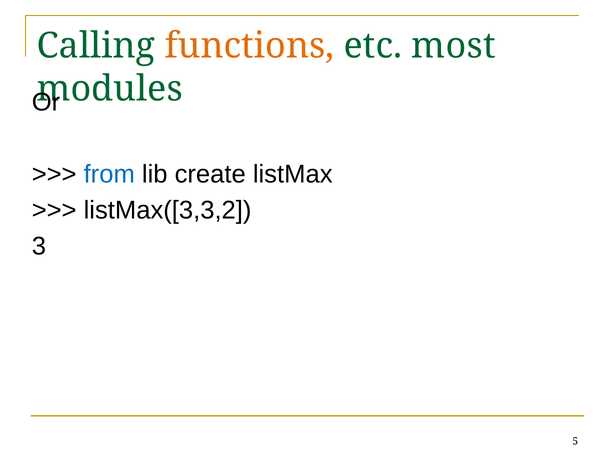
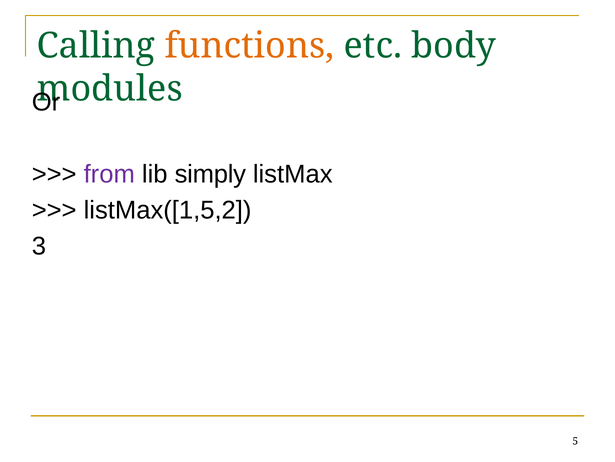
most: most -> body (454, 46)
from colour: blue -> purple (109, 174)
create: create -> simply (210, 174)
listMax([3,3,2: listMax([3,3,2 -> listMax([1,5,2 (168, 210)
